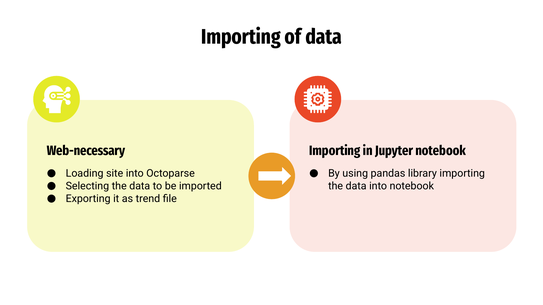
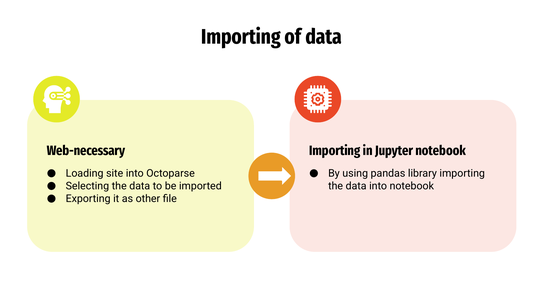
trend: trend -> other (148, 199)
